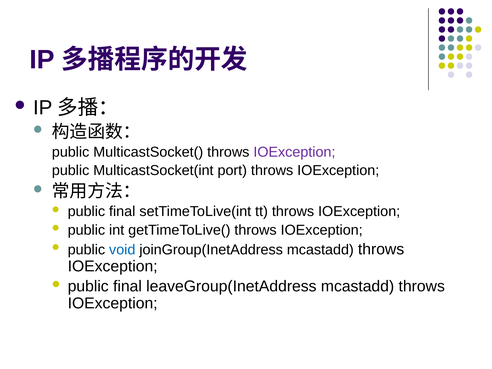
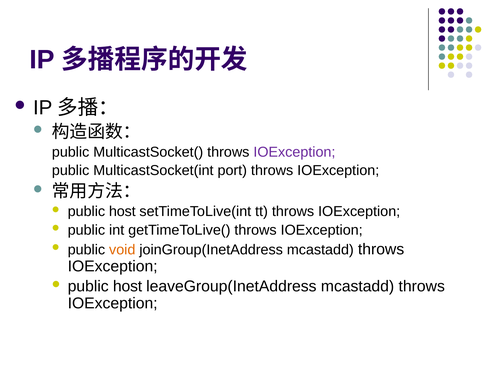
final: final -> host (122, 212)
void colour: blue -> orange (122, 250)
final: final -> host (128, 286)
